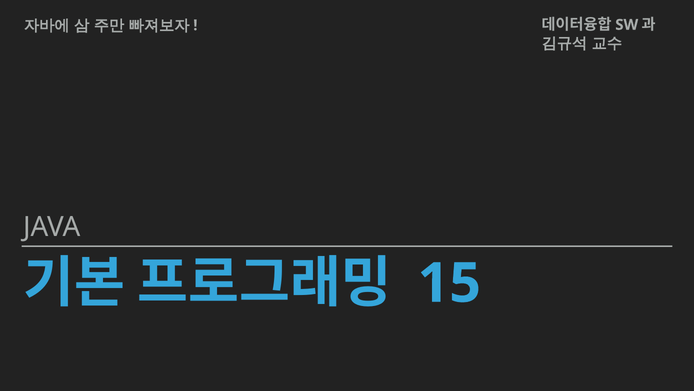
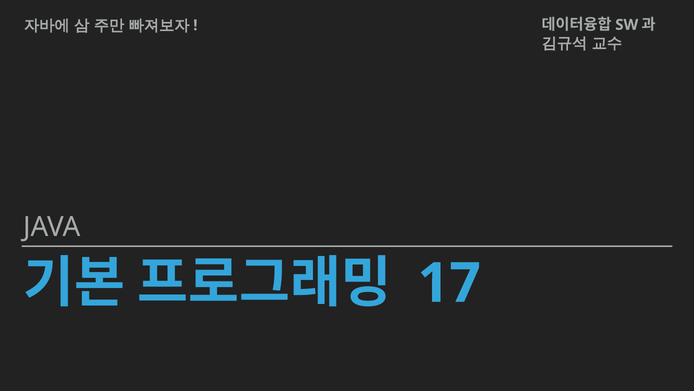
15: 15 -> 17 (449, 283)
